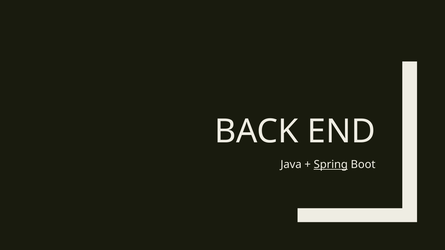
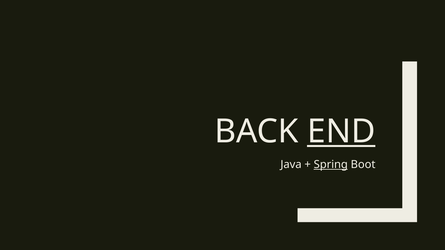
END underline: none -> present (341, 132)
